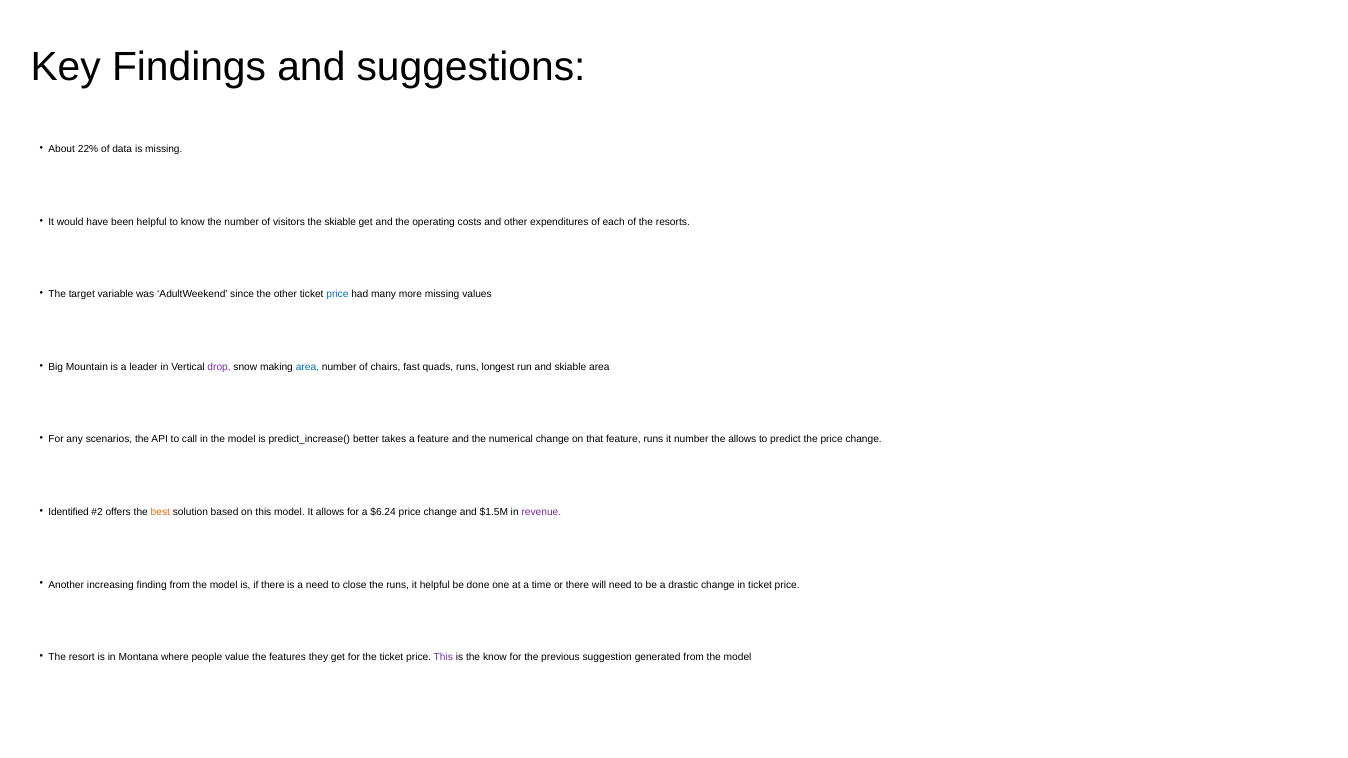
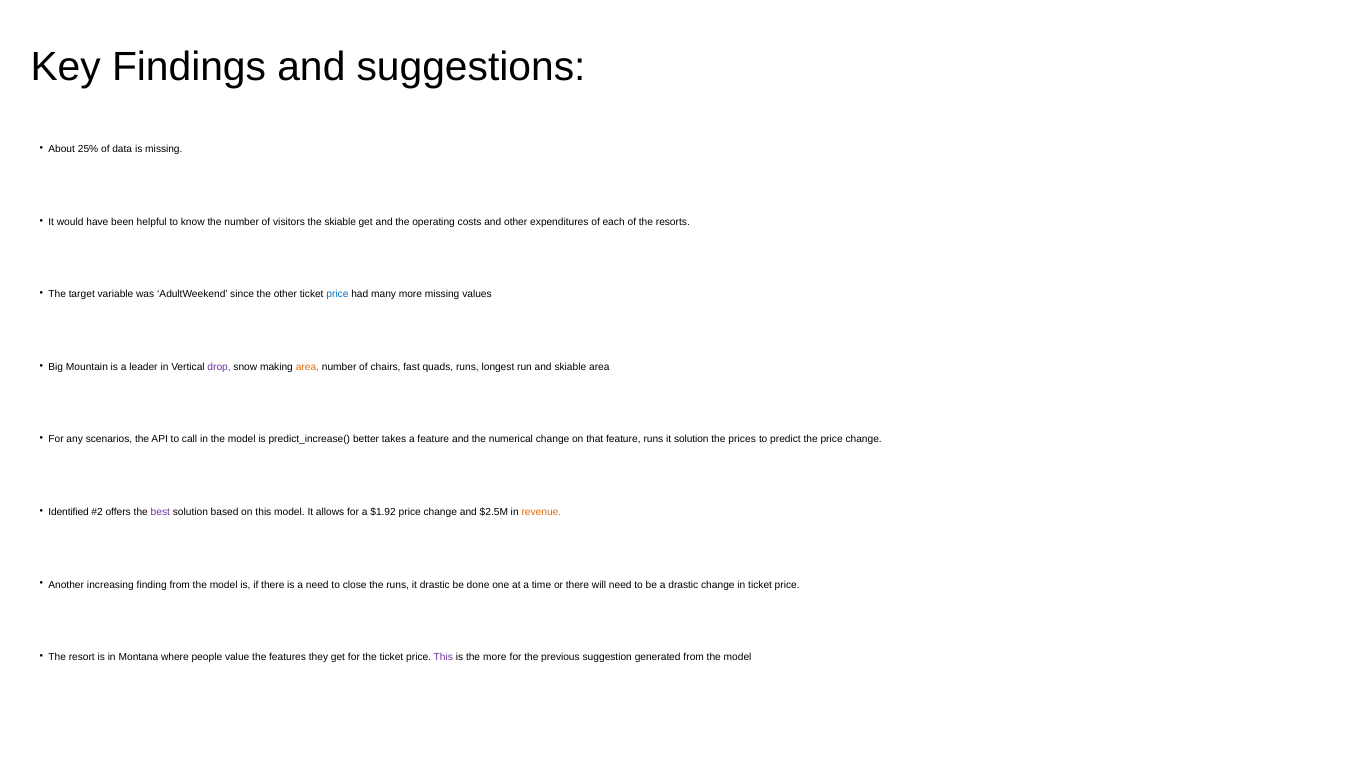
22%: 22% -> 25% (88, 149)
area colour: blue -> orange (307, 367)
it number: number -> solution (691, 440)
the allows: allows -> prices (742, 440)
best colour: orange -> purple (160, 512)
$6.24: $6.24 -> $1.92 (383, 512)
$1.5M: $1.5M -> $2.5M (494, 512)
revenue colour: purple -> orange (541, 512)
it helpful: helpful -> drastic (435, 585)
the know: know -> more (495, 657)
